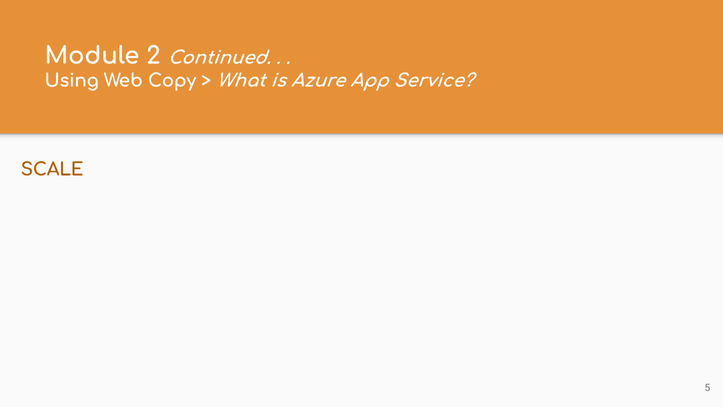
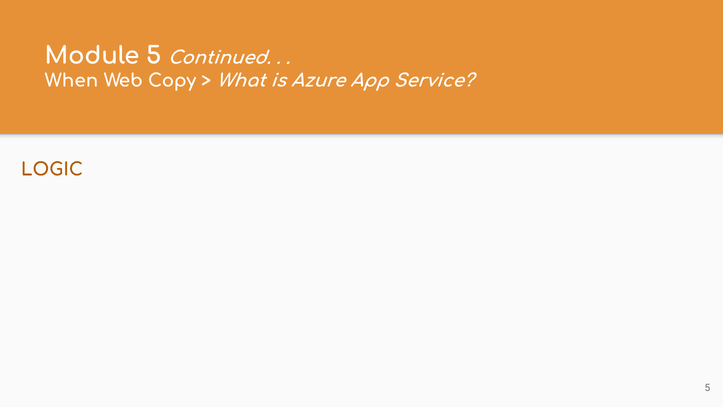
Module 2: 2 -> 5 (154, 56)
Using: Using -> When (71, 81)
SCALE: SCALE -> LOGIC (52, 169)
